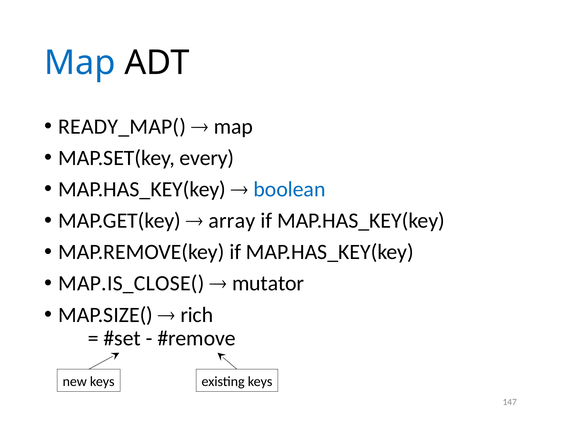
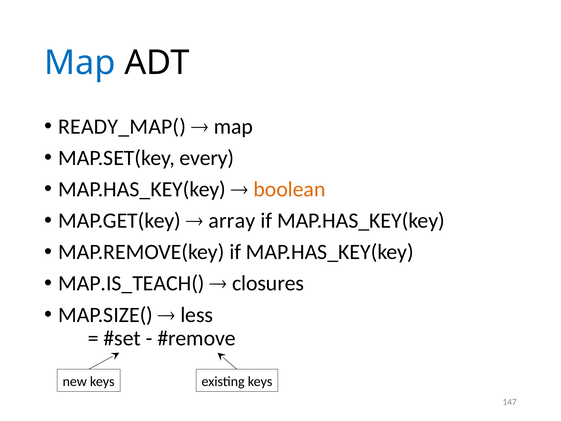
boolean colour: blue -> orange (289, 189)
MAP.IS_CLOSE(: MAP.IS_CLOSE( -> MAP.IS_TEACH( (131, 283)
mutator: mutator -> closures (268, 283)
rich: rich -> less (197, 315)
